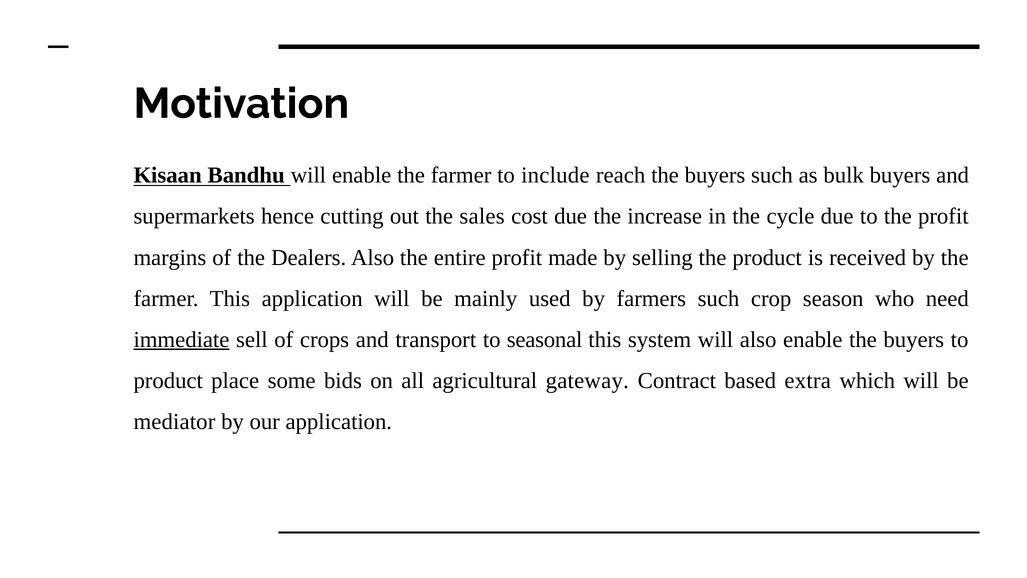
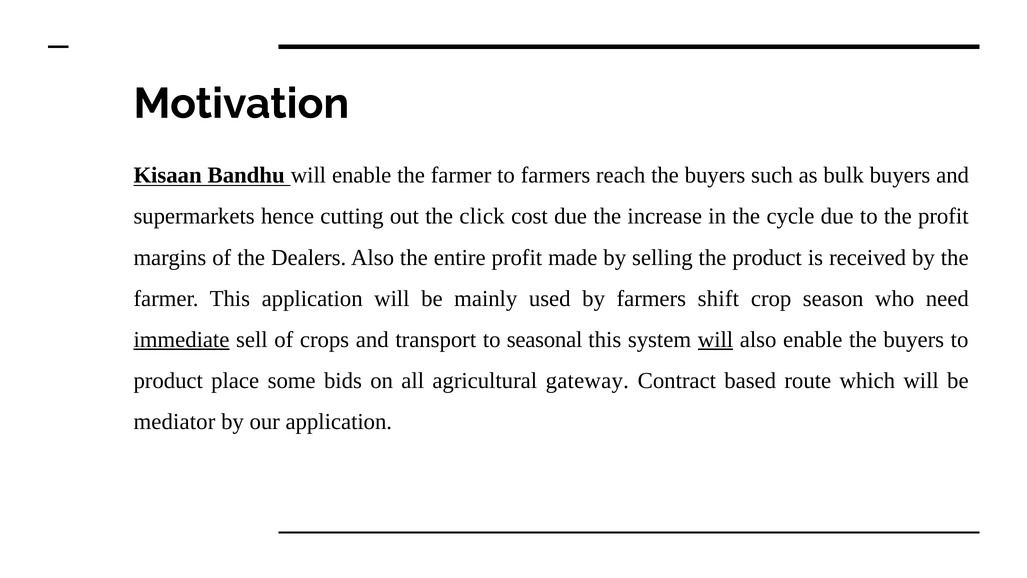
to include: include -> farmers (556, 175)
sales: sales -> click (482, 216)
farmers such: such -> shift (718, 298)
will underline: none -> present (716, 339)
extra: extra -> route (808, 380)
